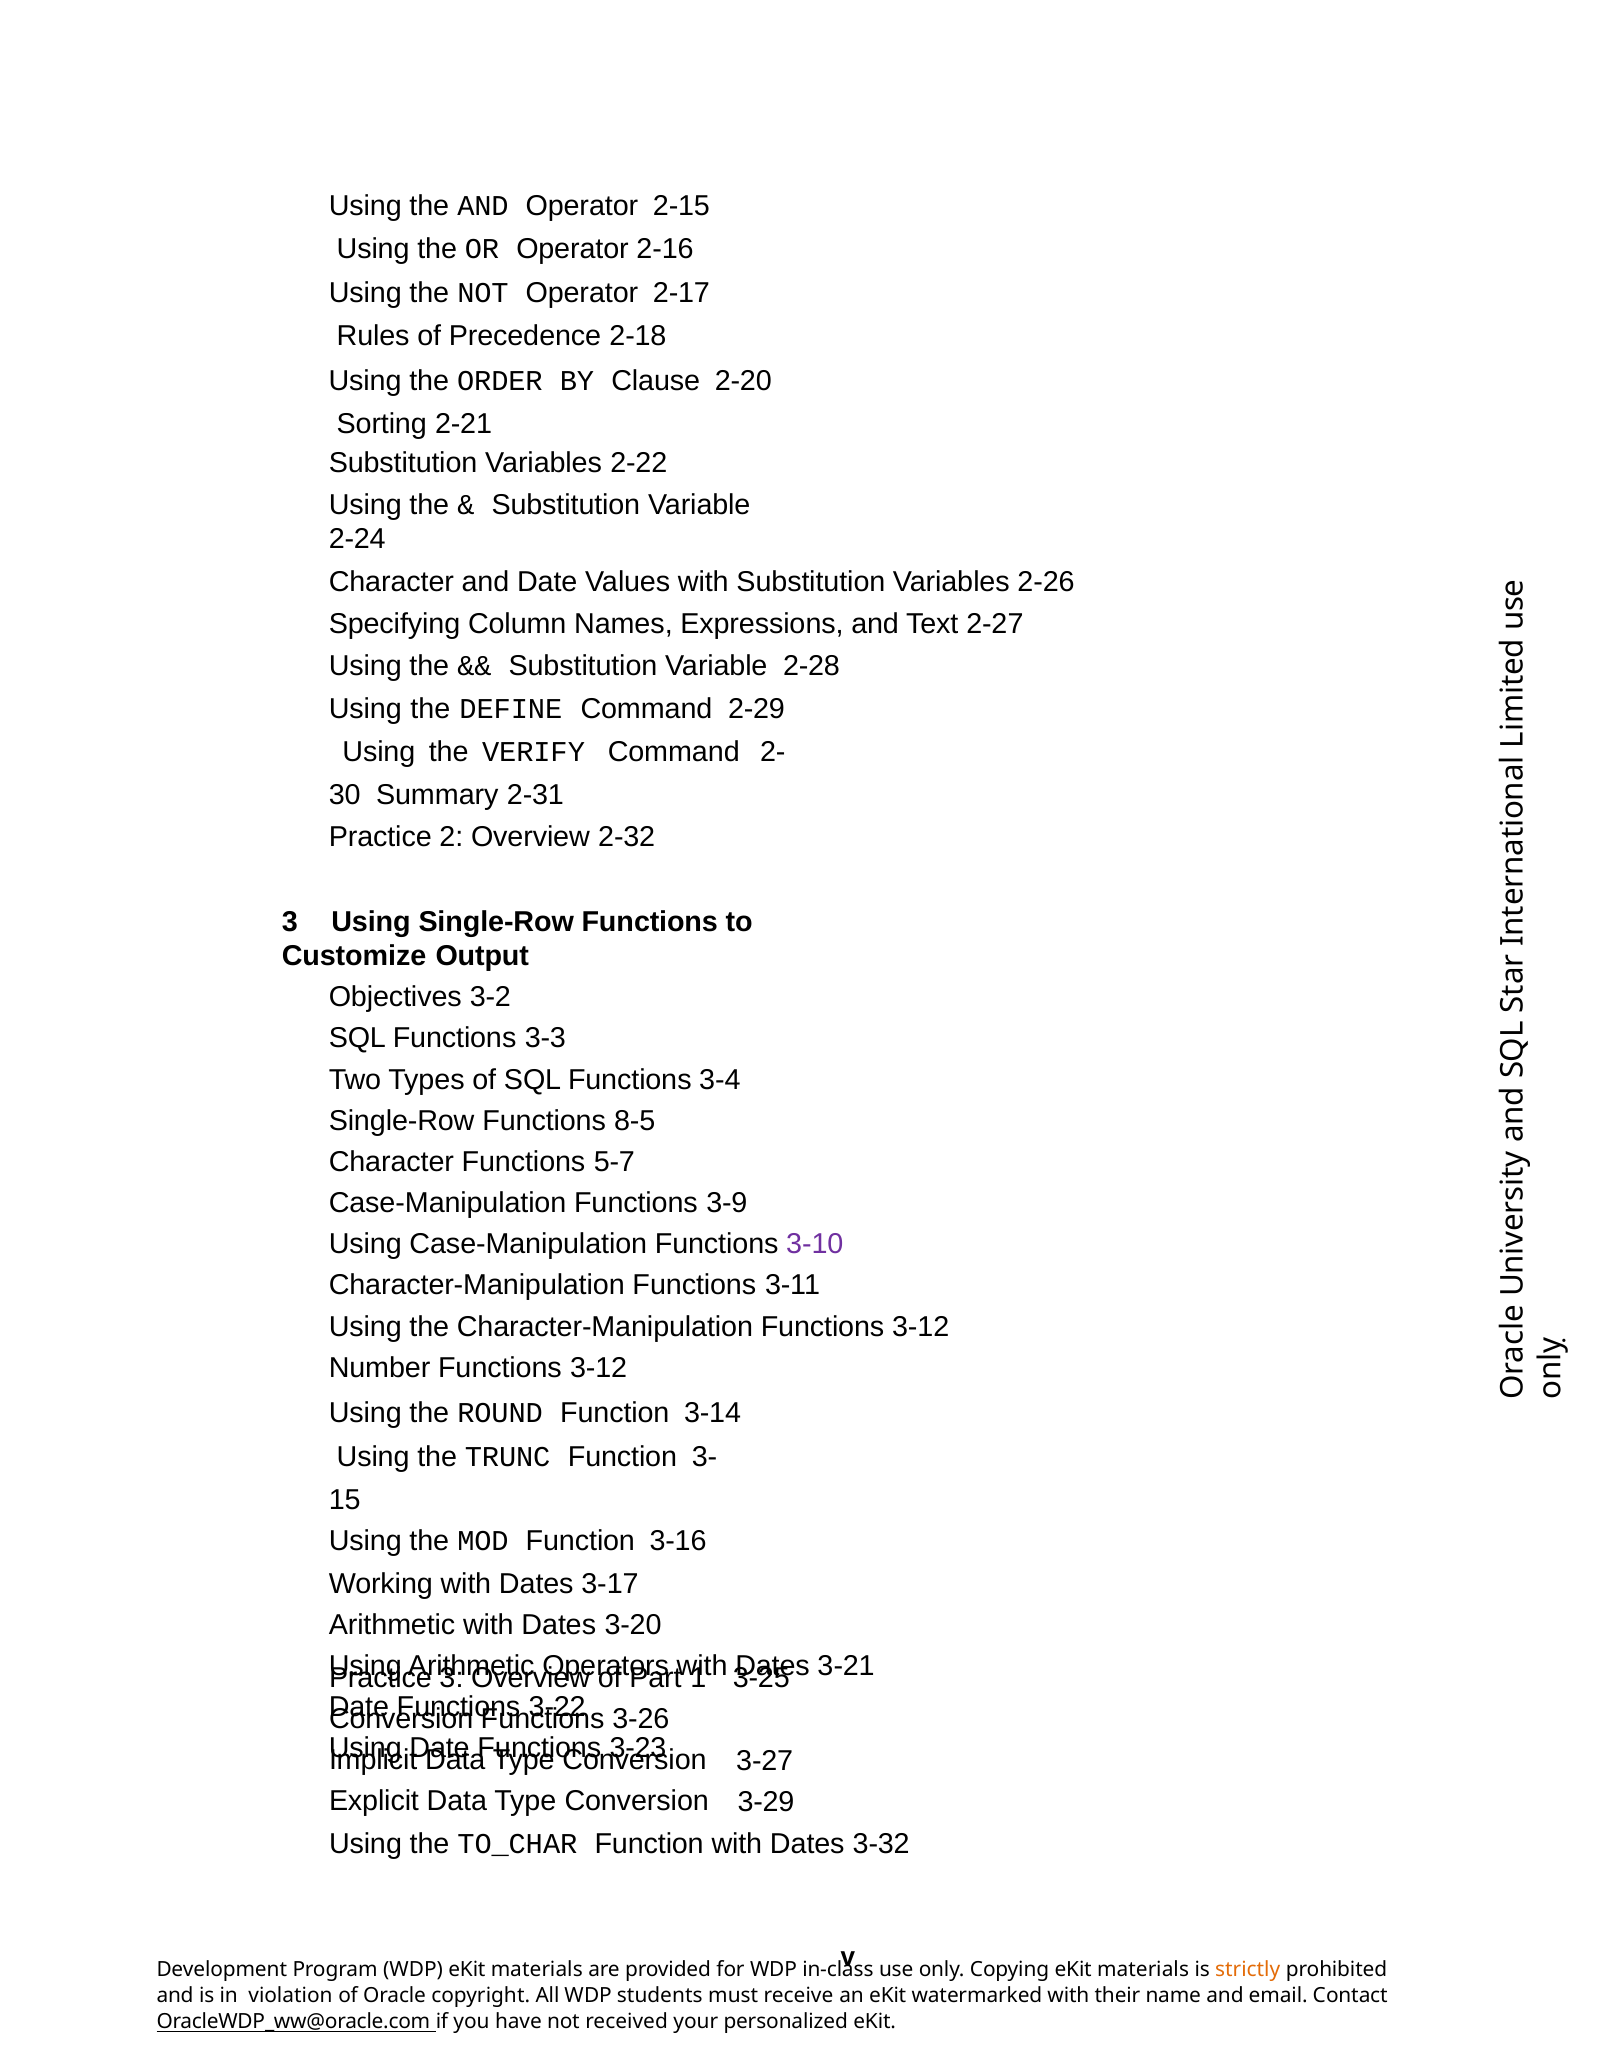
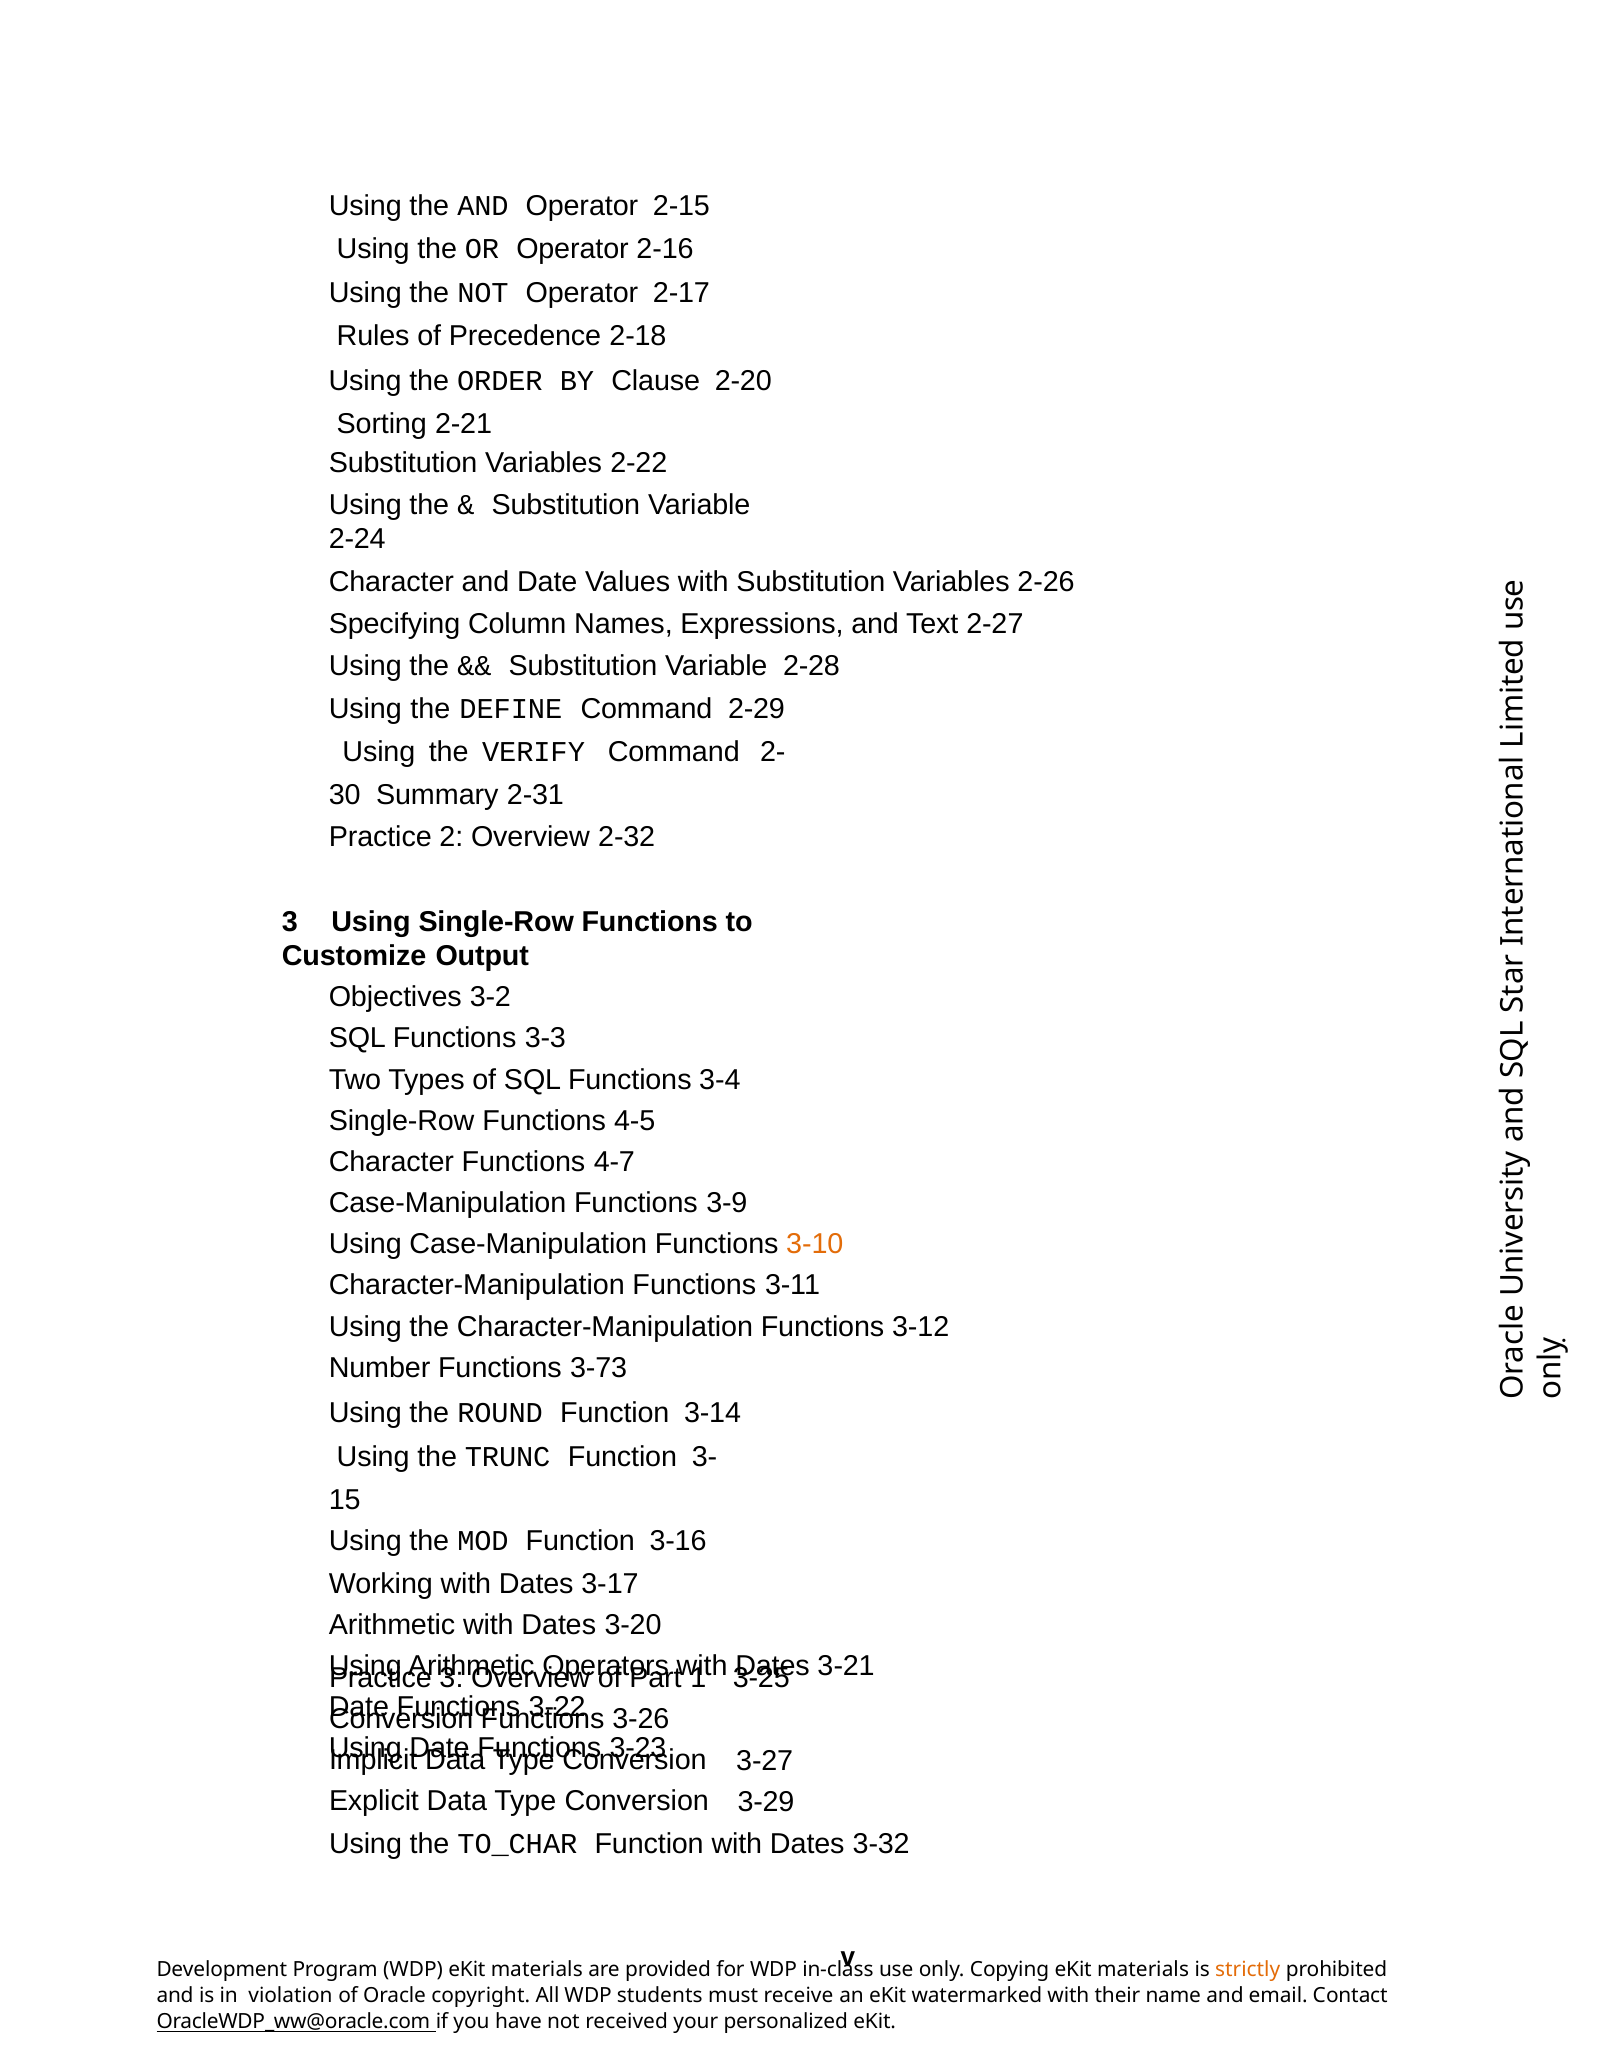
8-5: 8-5 -> 4-5 (635, 1121)
5-7: 5-7 -> 4-7 (614, 1162)
3-10 colour: purple -> orange (815, 1244)
Number Functions 3-12: 3-12 -> 3-73 (599, 1368)
